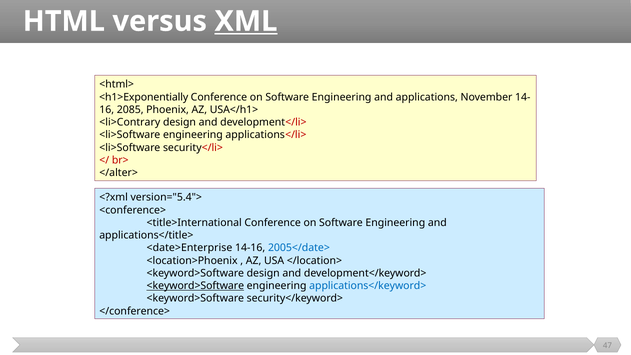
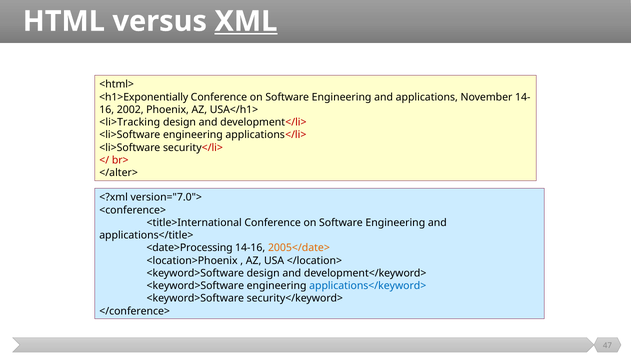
2085: 2085 -> 2002 (130, 110)
<li>Contrary: <li>Contrary -> <li>Tracking (130, 122)
version="5.4">: version="5.4"> -> version="7.0"> (166, 197)
<date>Enterprise: <date>Enterprise -> <date>Processing (190, 248)
2005</date> colour: blue -> orange (299, 248)
<keyword>Software underline: present -> none (195, 286)
